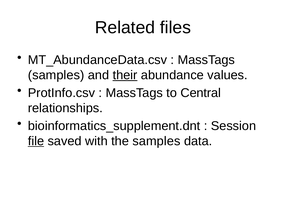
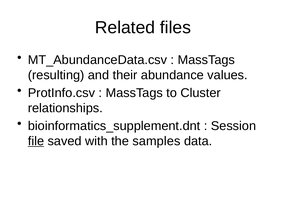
samples: samples -> resulting (56, 75)
their underline: present -> none (125, 75)
Central: Central -> Cluster (201, 93)
